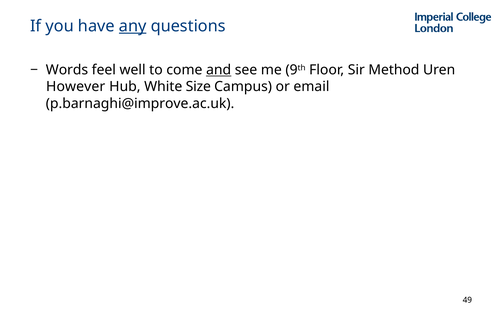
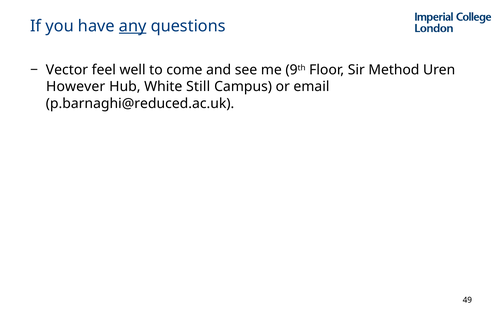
Words: Words -> Vector (67, 70)
and underline: present -> none (219, 70)
Size: Size -> Still (198, 87)
p.barnaghi@improve.ac.uk: p.barnaghi@improve.ac.uk -> p.barnaghi@reduced.ac.uk (140, 103)
